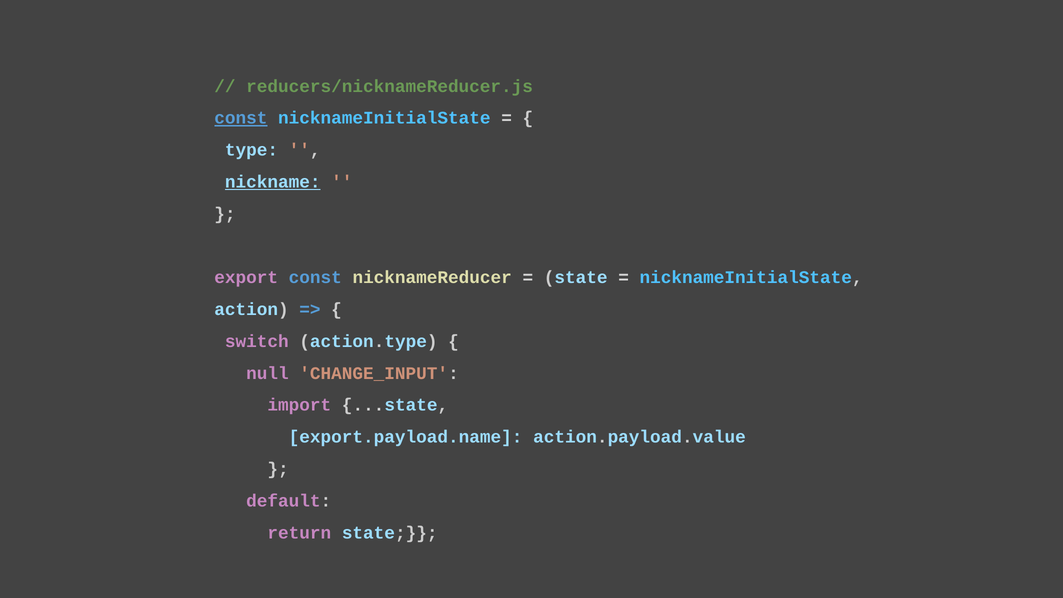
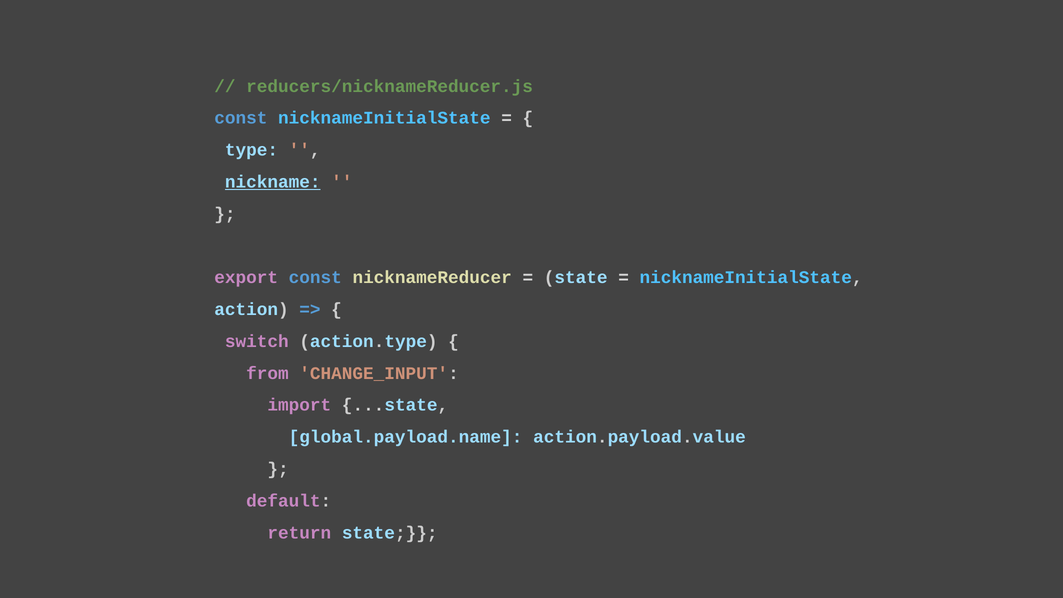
const underline: present -> none (241, 118)
null: null -> from (267, 373)
export.payload.name: export.payload.name -> global.payload.name (406, 437)
